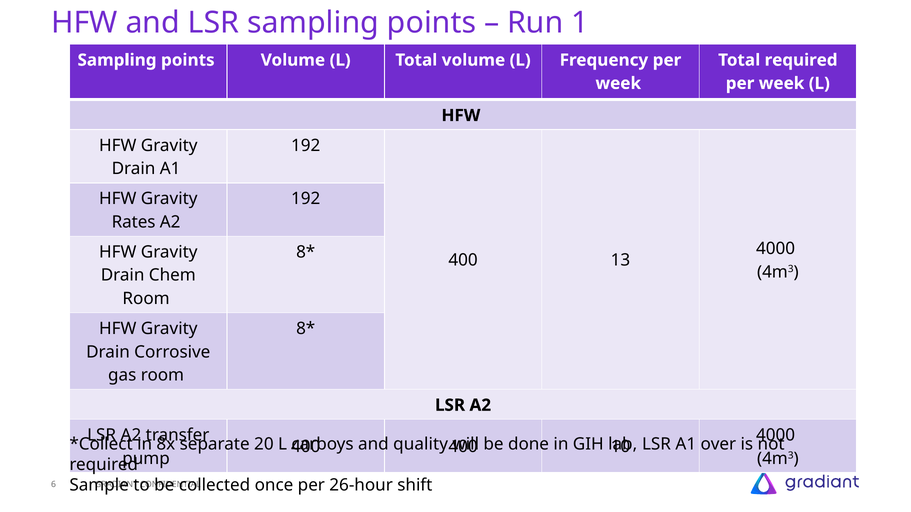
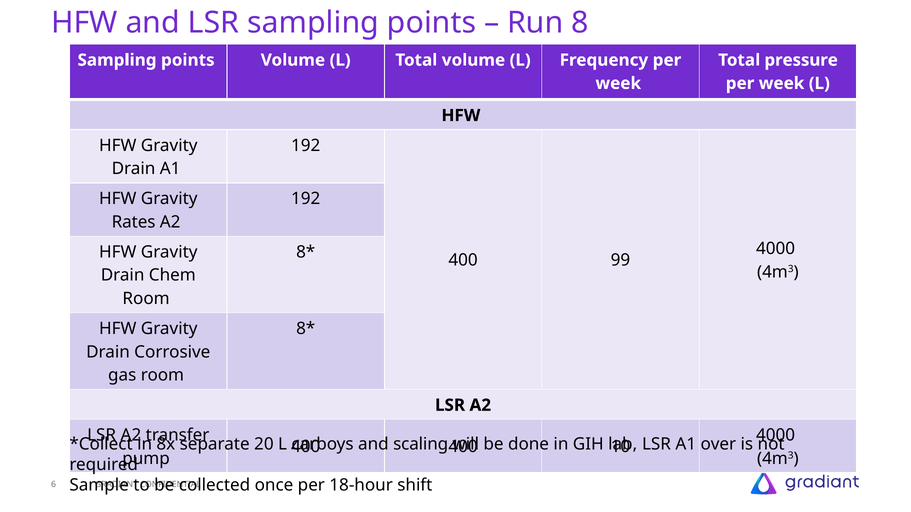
1: 1 -> 8 (580, 23)
Total required: required -> pressure (801, 60)
13: 13 -> 99 (620, 261)
quality: quality -> scaling (421, 445)
26-hour: 26-hour -> 18-hour (361, 486)
